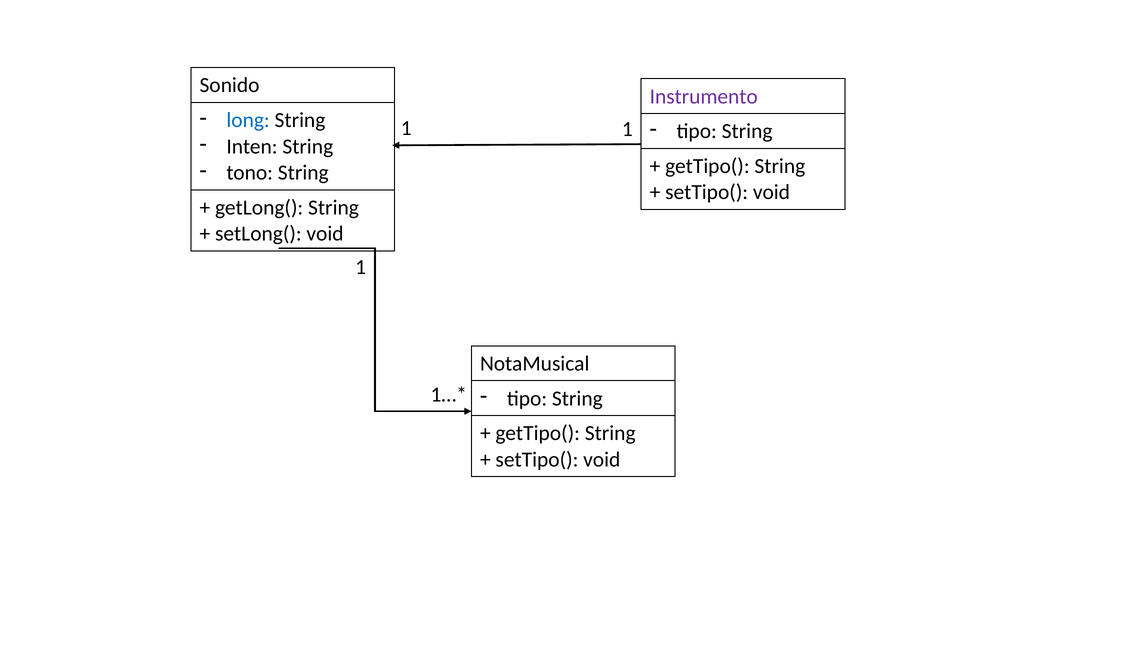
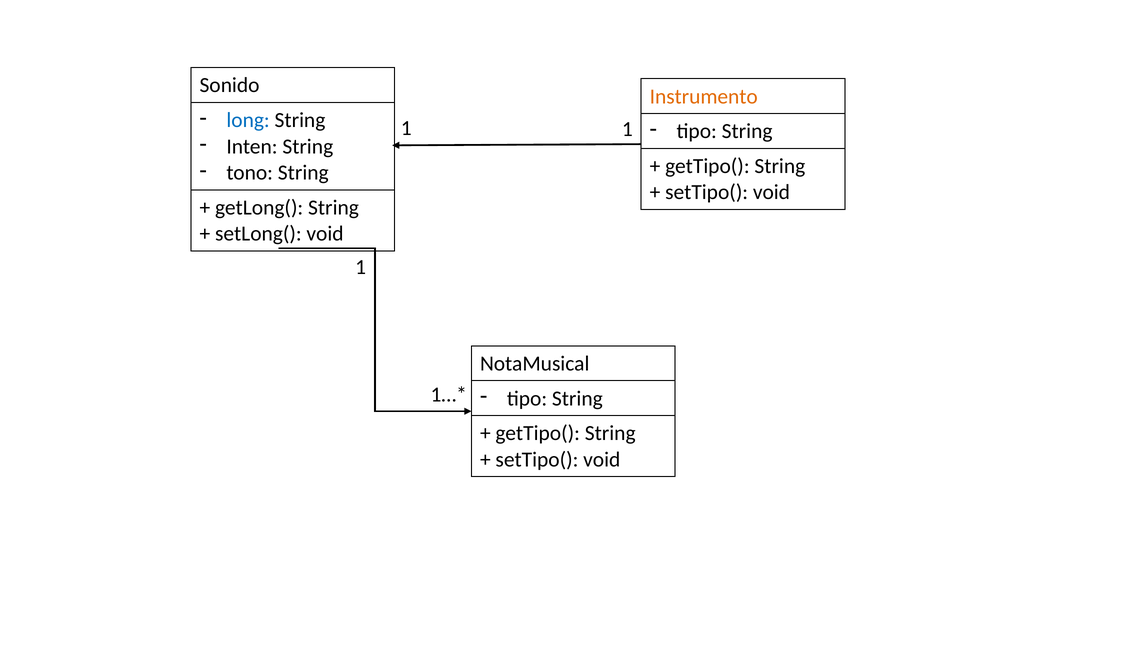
Instrumento colour: purple -> orange (704, 96)
